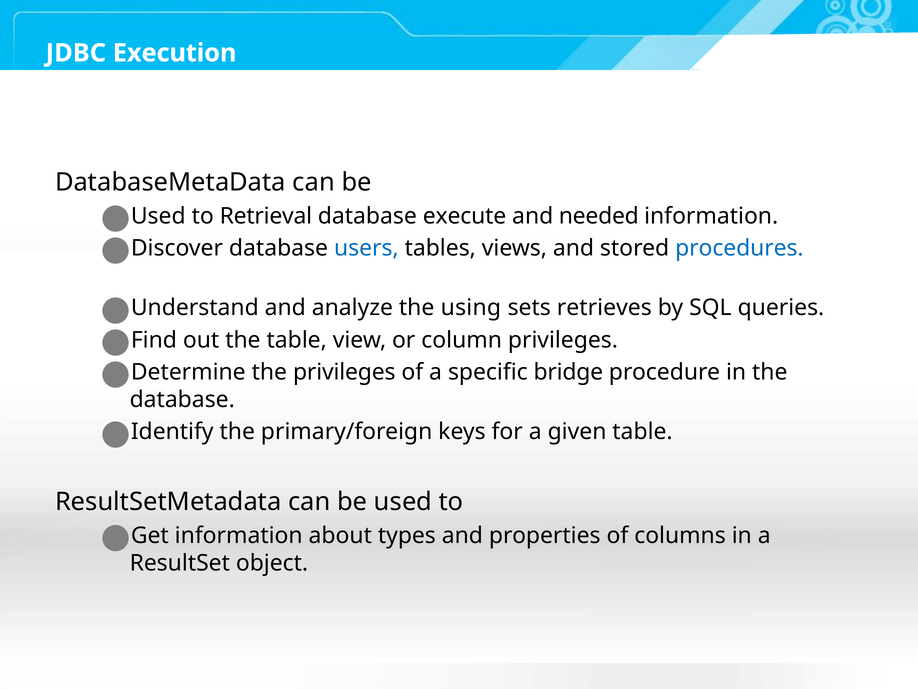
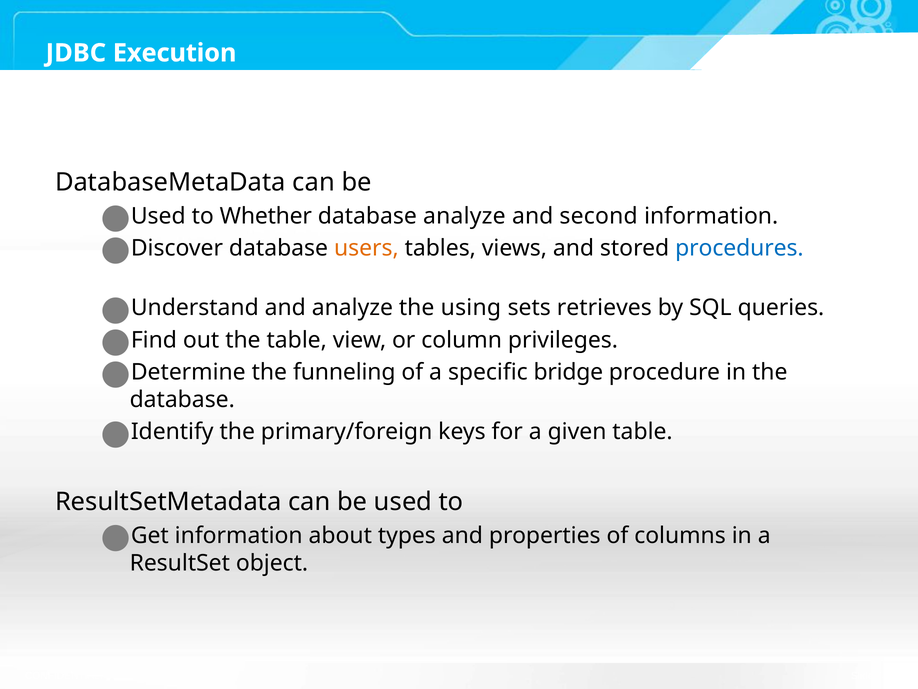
Retrieval: Retrieval -> Whether (266, 216)
database execute: execute -> analyze (464, 216)
needed: needed -> second (599, 216)
users colour: blue -> orange (366, 248)
the privileges: privileges -> funneling (344, 372)
